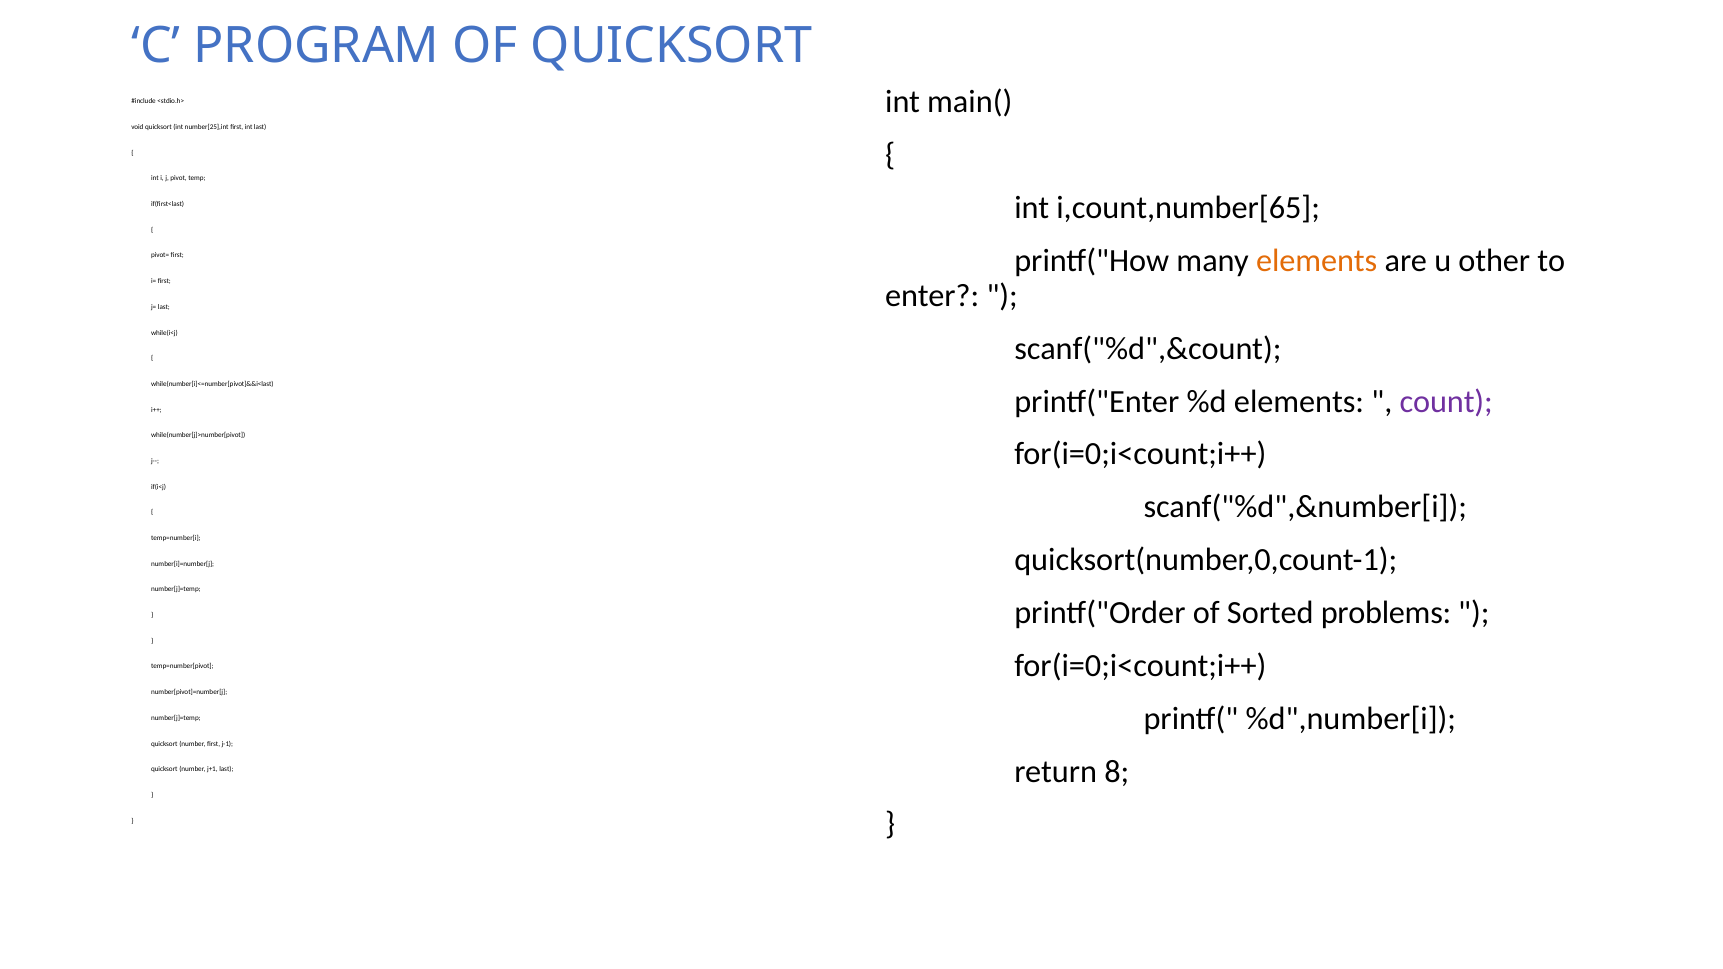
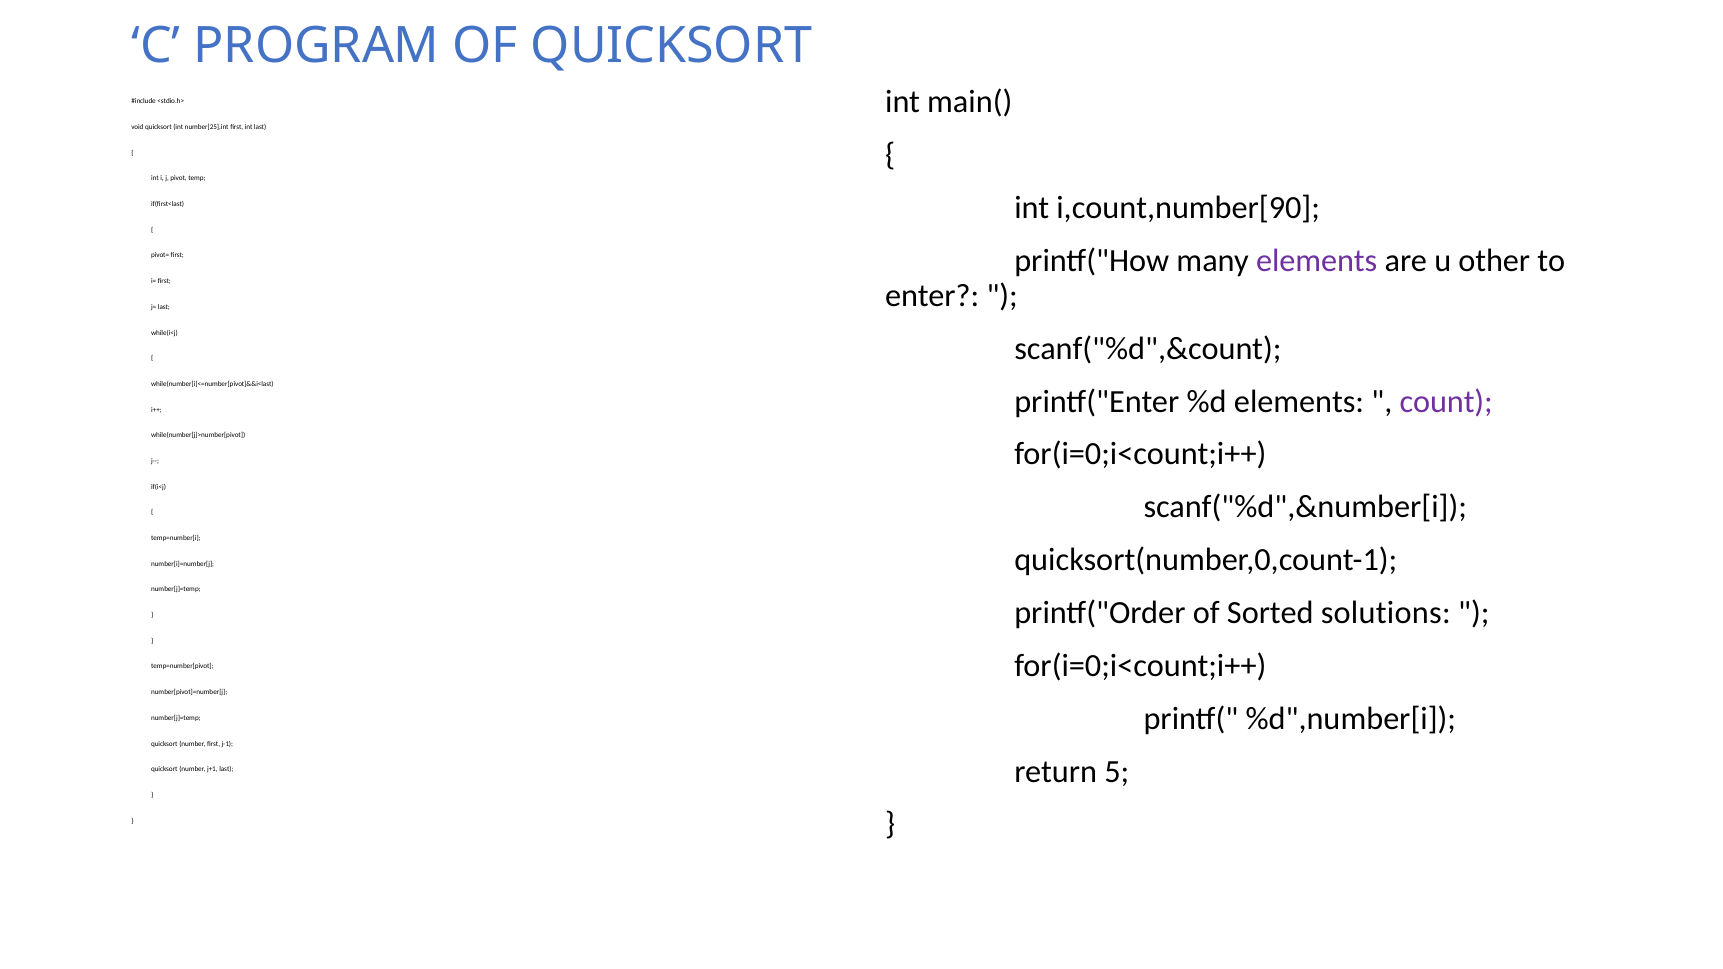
i,count,number[65: i,count,number[65 -> i,count,number[90 (1188, 208)
elements colour: orange -> purple (1317, 261)
problems: problems -> solutions (1386, 613)
8: 8 -> 5 (1117, 771)
